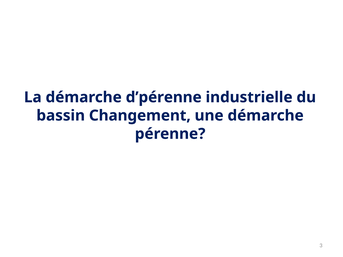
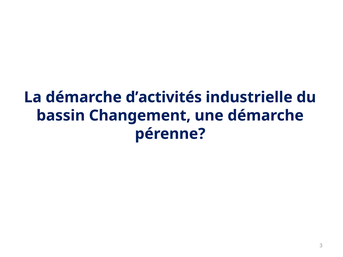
d’pérenne: d’pérenne -> d’activités (164, 97)
